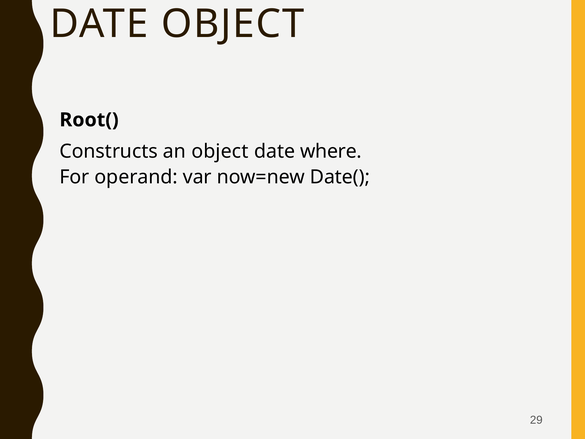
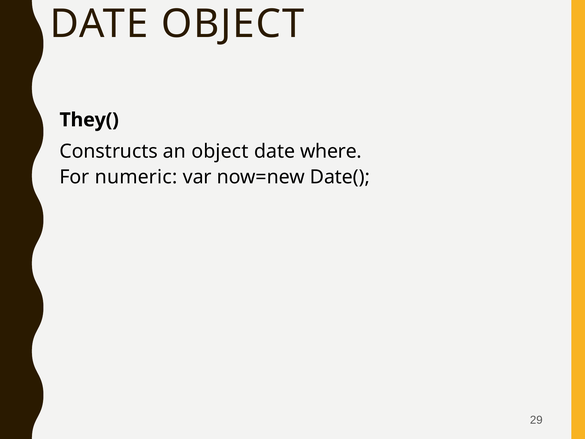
Root(: Root( -> They( (89, 120)
operand: operand -> numeric (136, 177)
